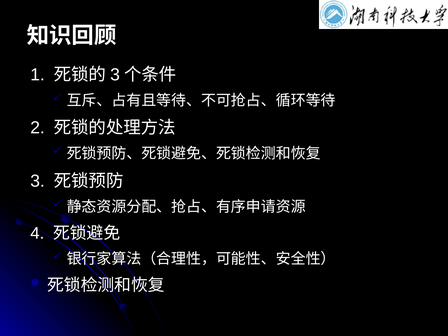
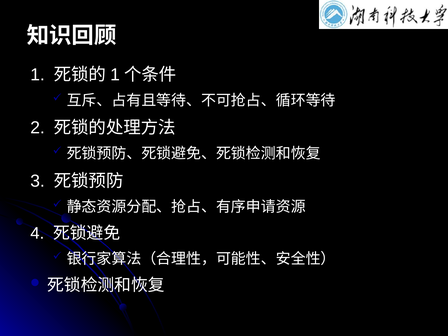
3: 3 -> 1 (115, 75)
